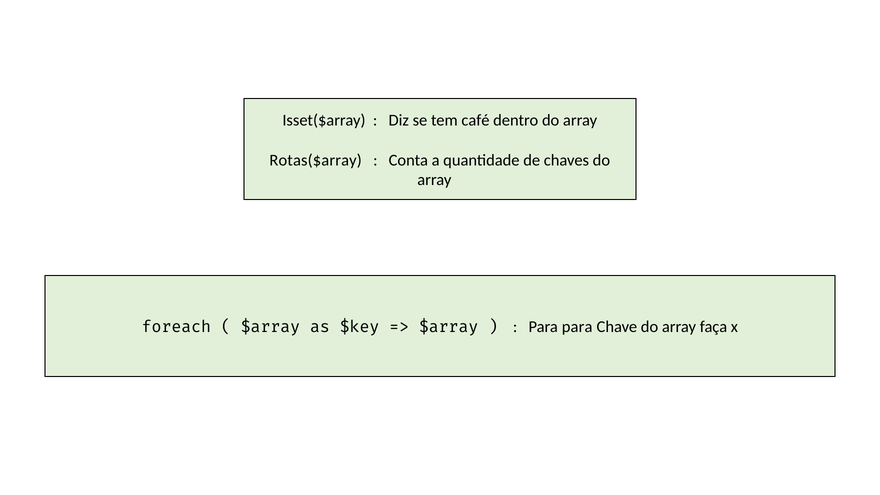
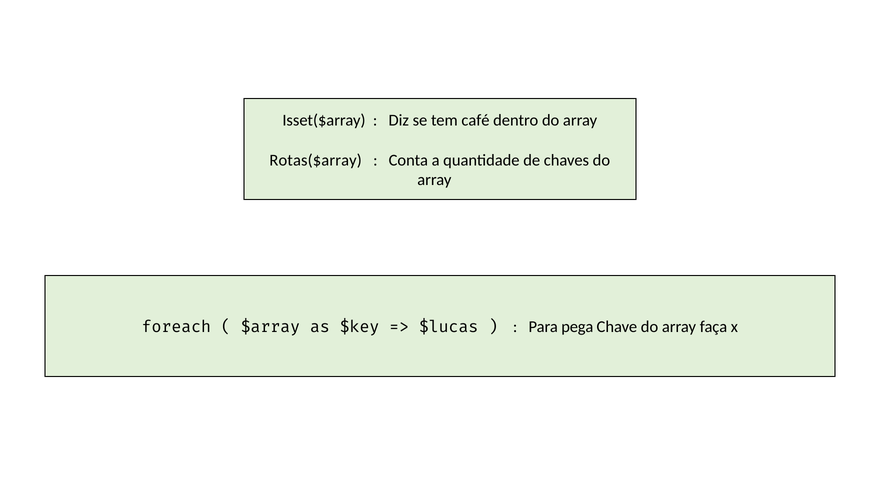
$array: $array -> $lucas (449, 327)
Para para: para -> pega (577, 327)
